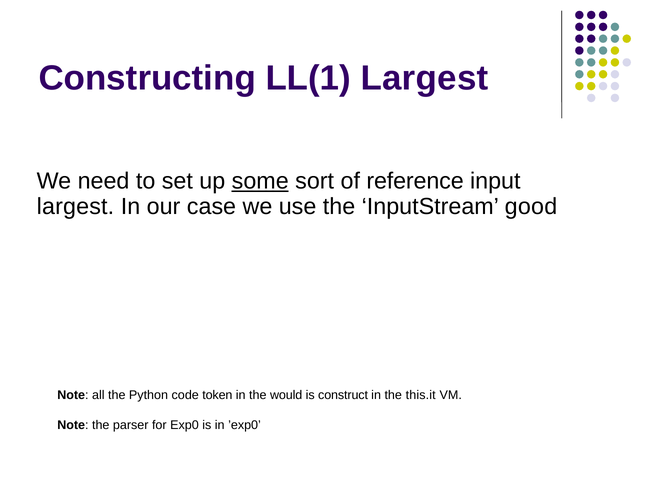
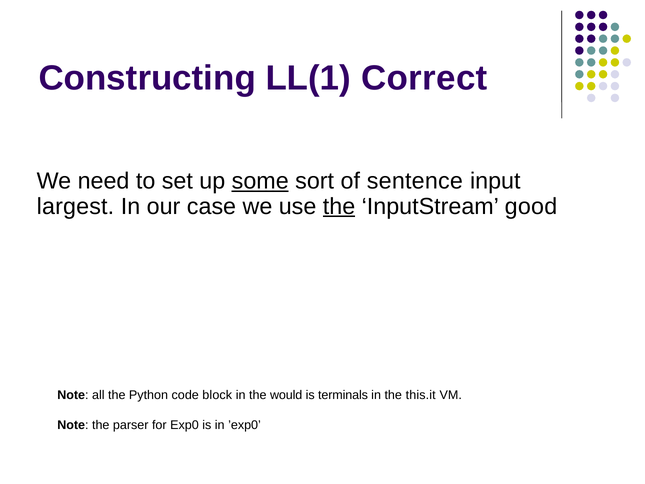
LL(1 Largest: Largest -> Correct (424, 78)
reference: reference -> sentence (415, 181)
the underline: none -> present (339, 206)
token: token -> block (217, 395)
construct: construct -> terminals (343, 395)
